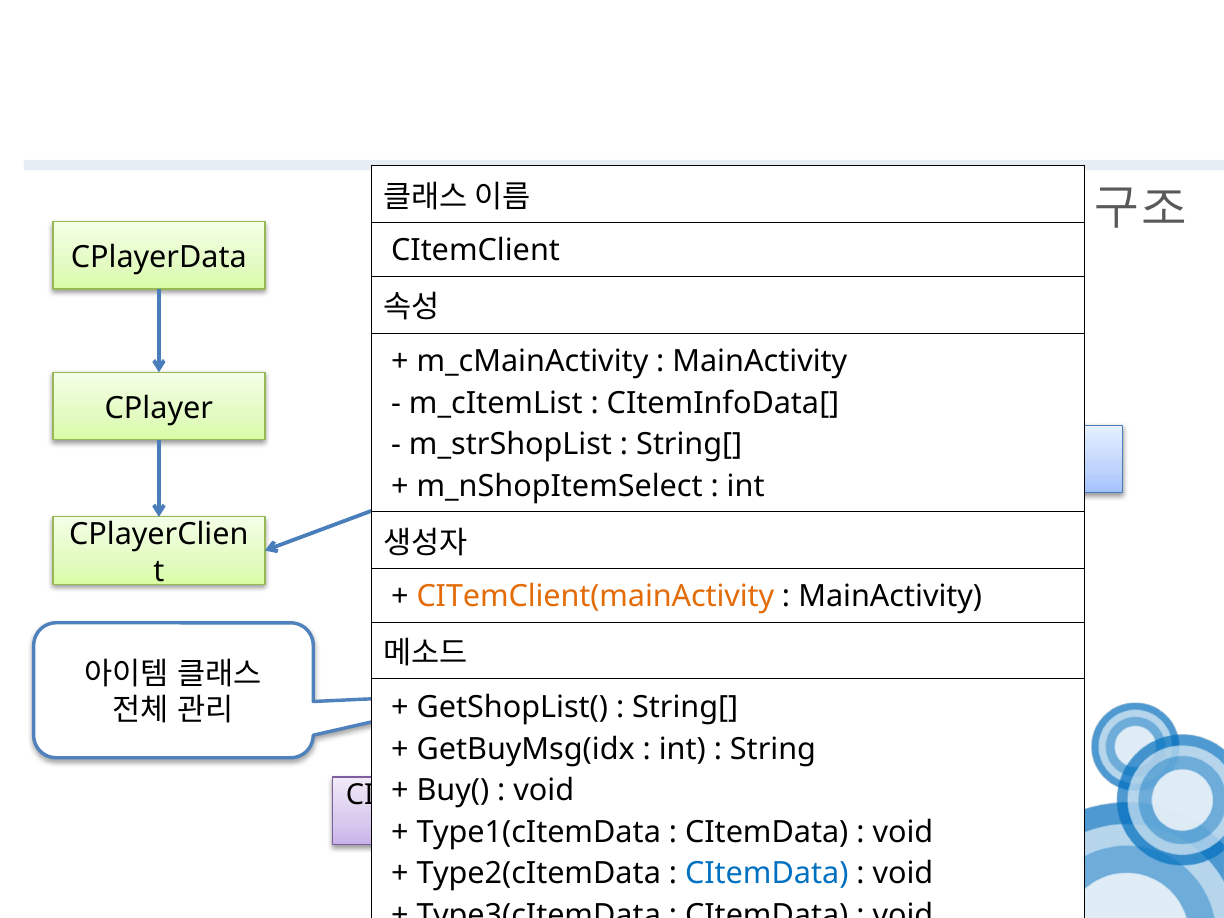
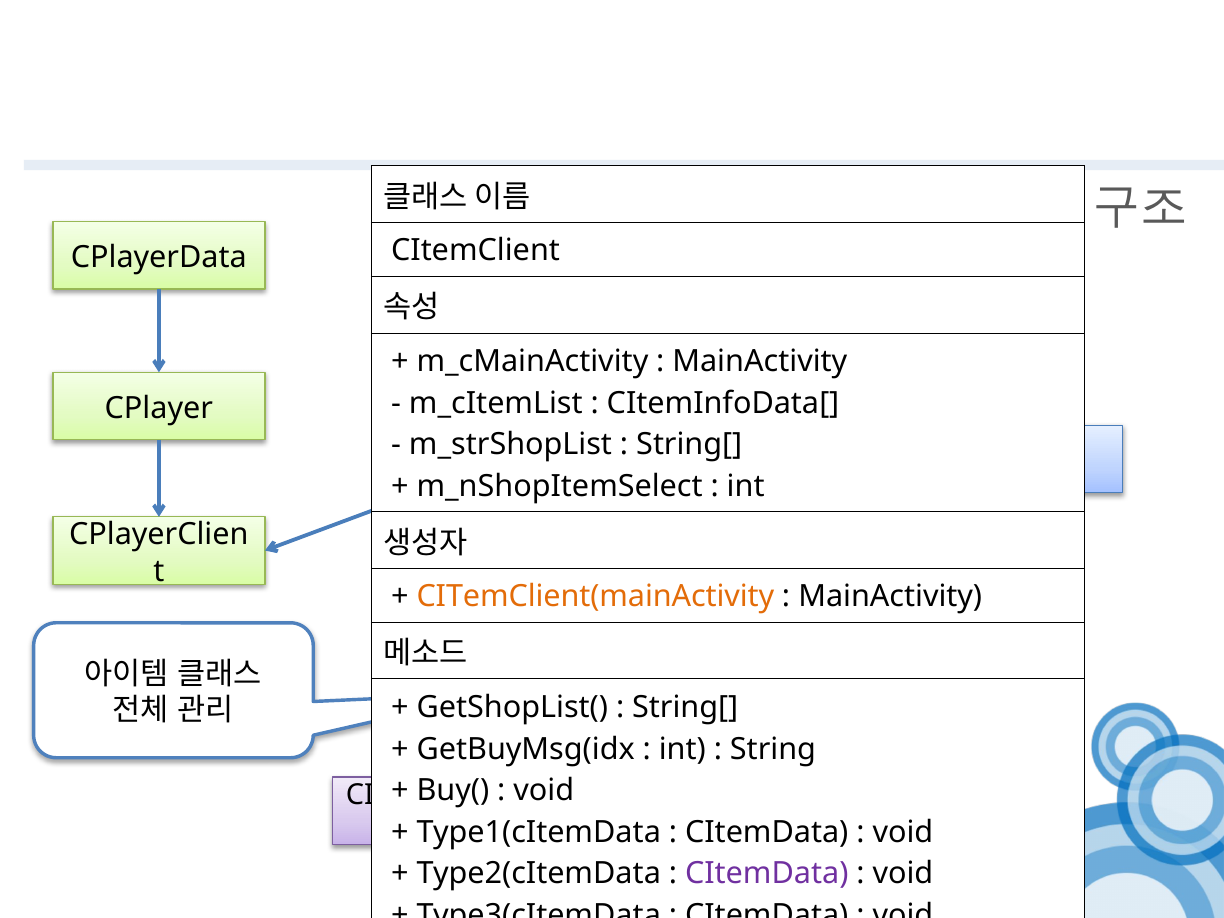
CItemData colour: blue -> purple (767, 874)
